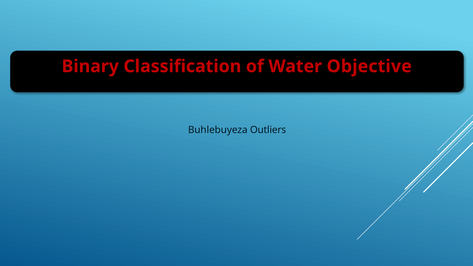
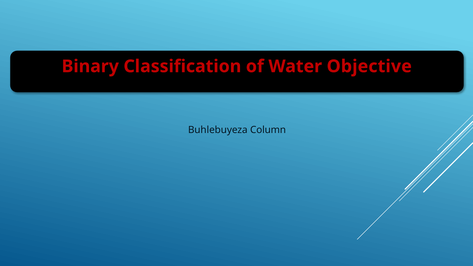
Outliers: Outliers -> Column (268, 130)
